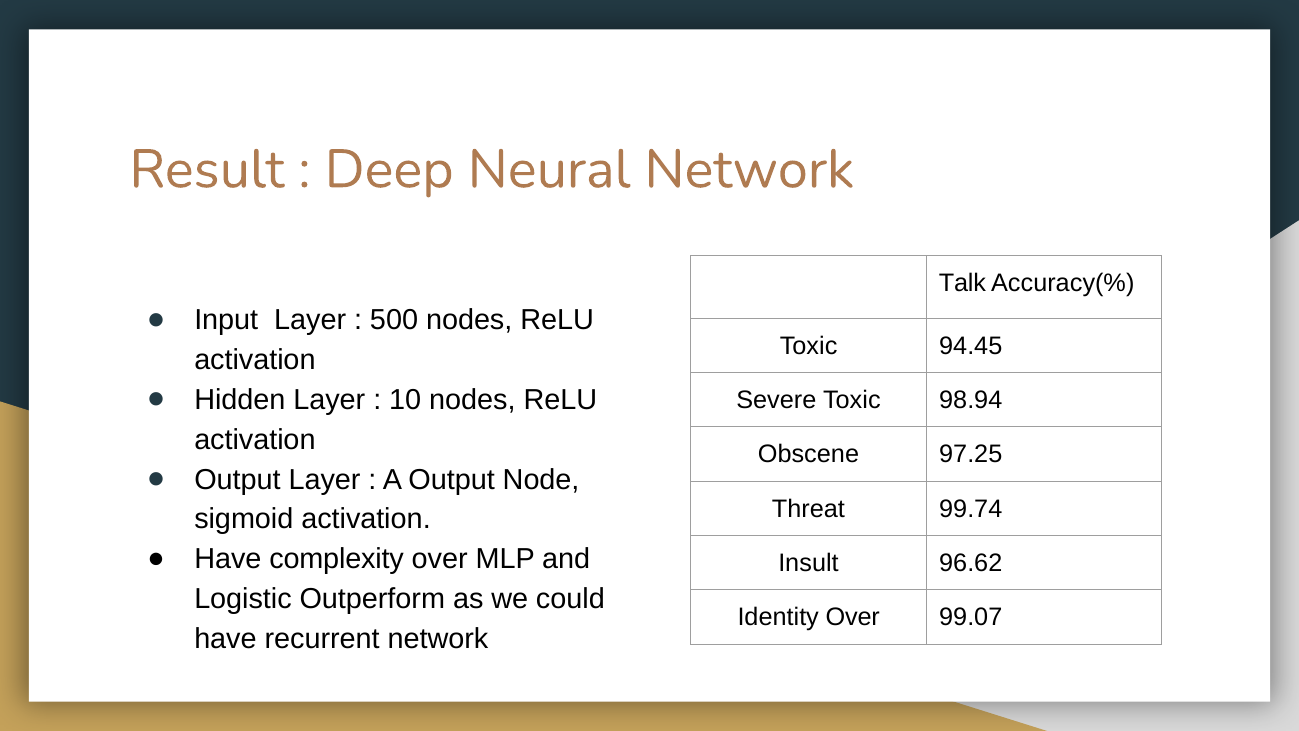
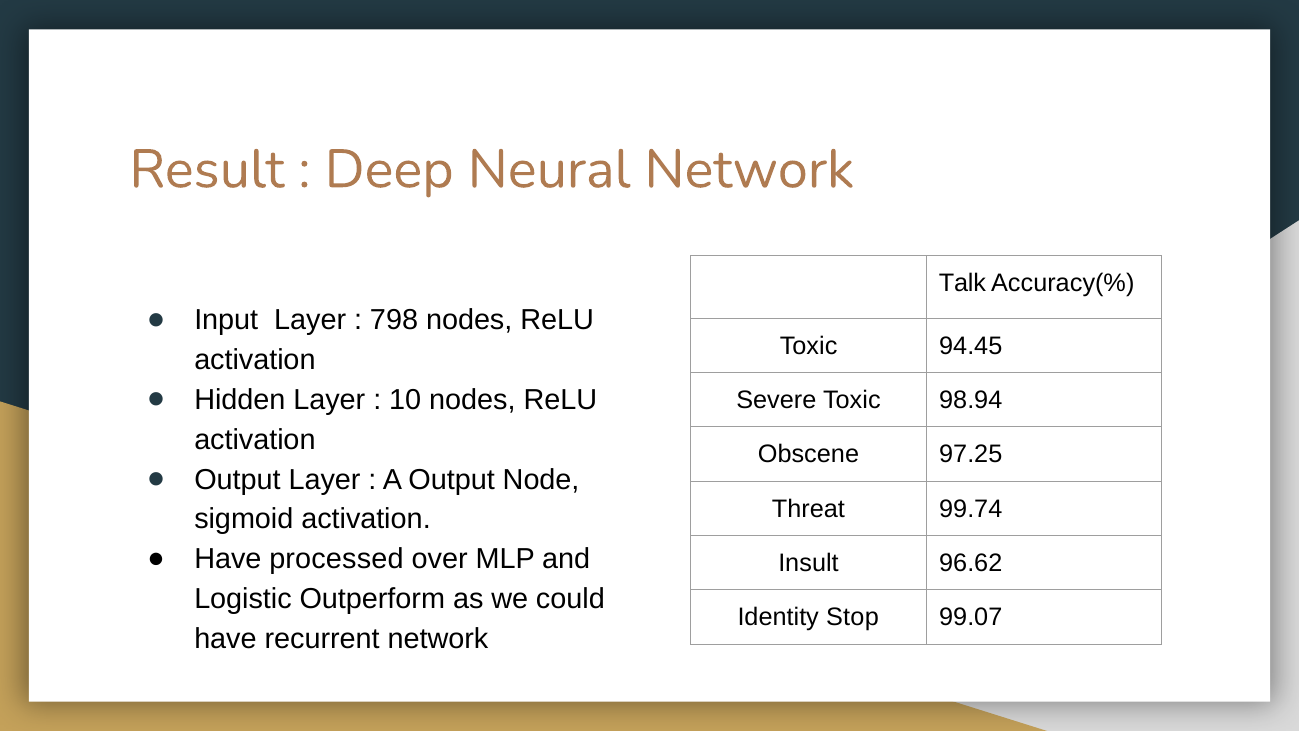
500: 500 -> 798 (394, 320)
complexity: complexity -> processed (336, 559)
Identity Over: Over -> Stop (852, 617)
